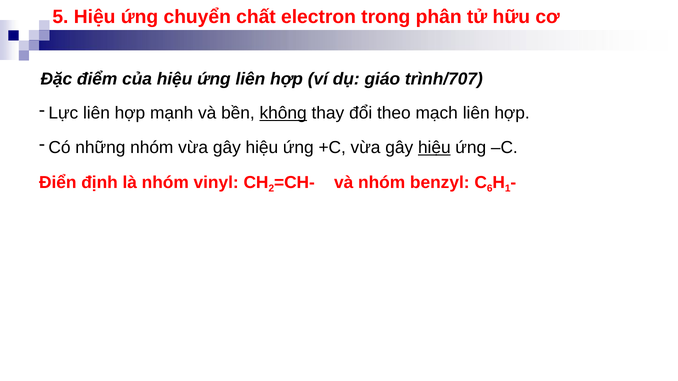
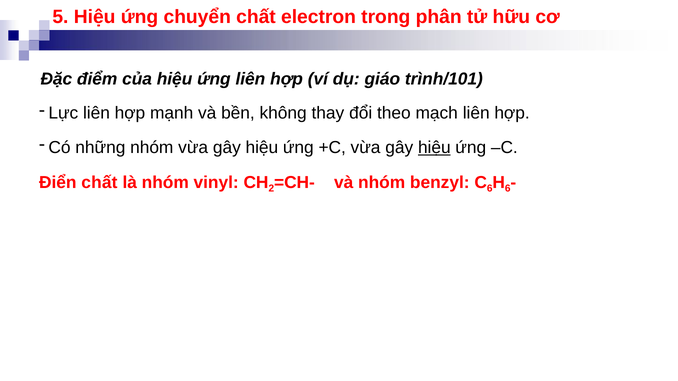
trình/707: trình/707 -> trình/101 (444, 79)
không underline: present -> none (283, 113)
Điển định: định -> chất (99, 183)
1: 1 -> 6 (508, 189)
